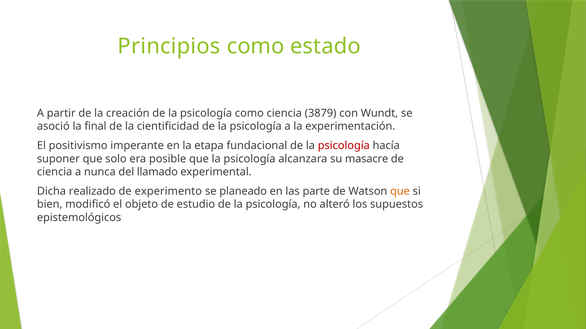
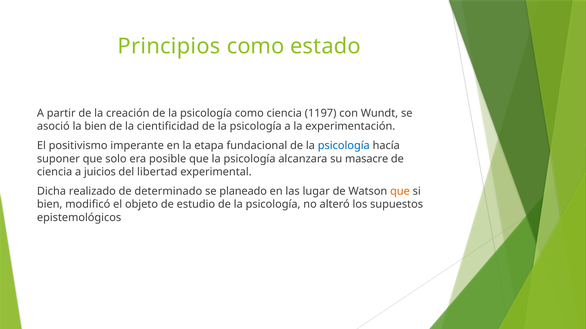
3879: 3879 -> 1197 (321, 113)
la final: final -> bien (95, 127)
psicología colour: red -> blue (344, 146)
nunca: nunca -> juicios (100, 172)
llamado: llamado -> libertad (157, 172)
experimento: experimento -> determinado (168, 192)
parte: parte -> lugar (316, 192)
